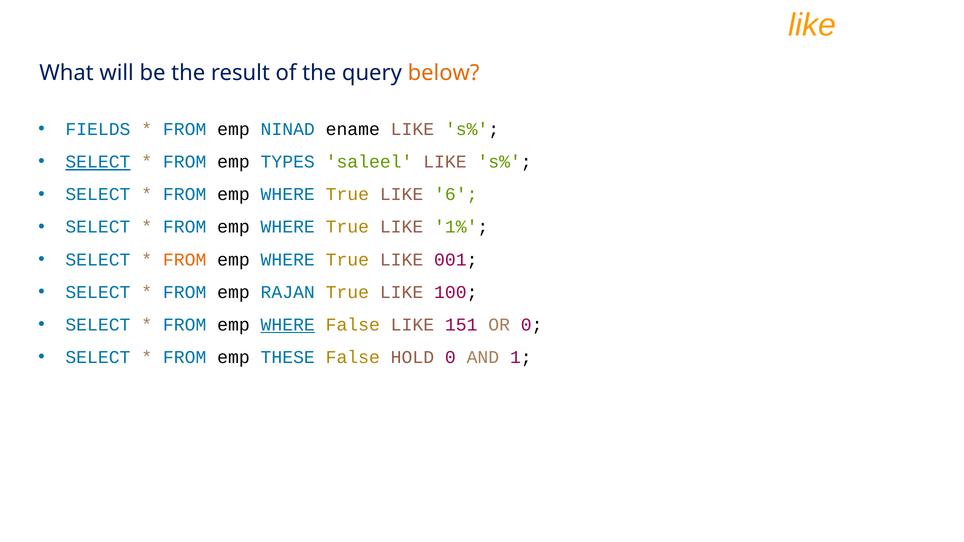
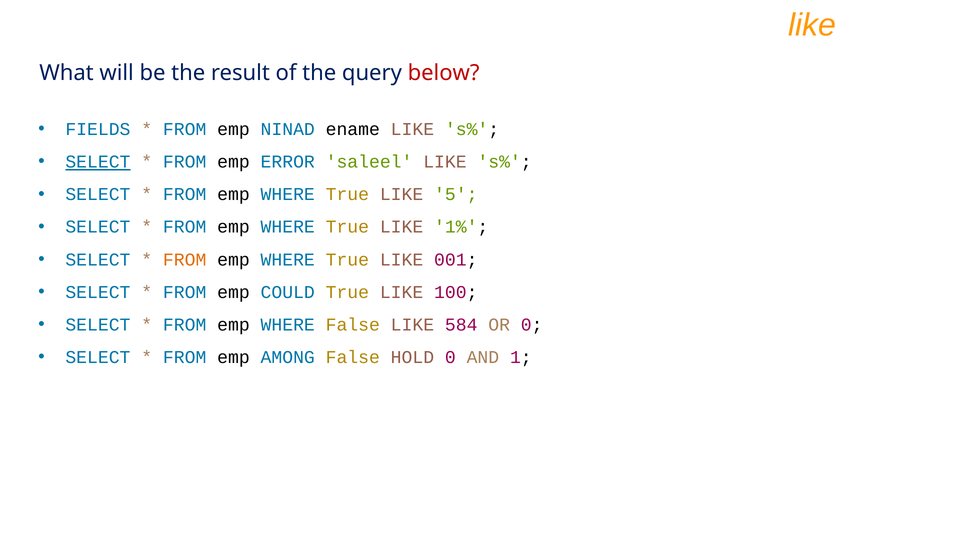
below colour: orange -> red (444, 73)
TYPES: TYPES -> ERROR (288, 162)
6: 6 -> 5 (456, 195)
RAJAN: RAJAN -> COULD (288, 292)
WHERE underline: present -> none (288, 325)
151: 151 -> 584 (461, 325)
THESE: THESE -> AMONG (288, 357)
